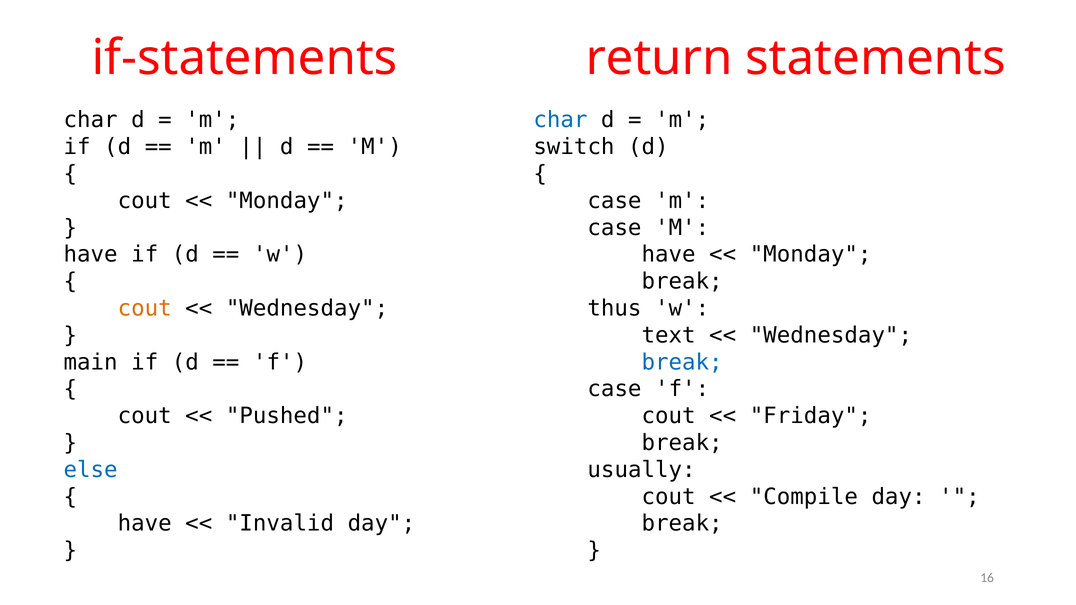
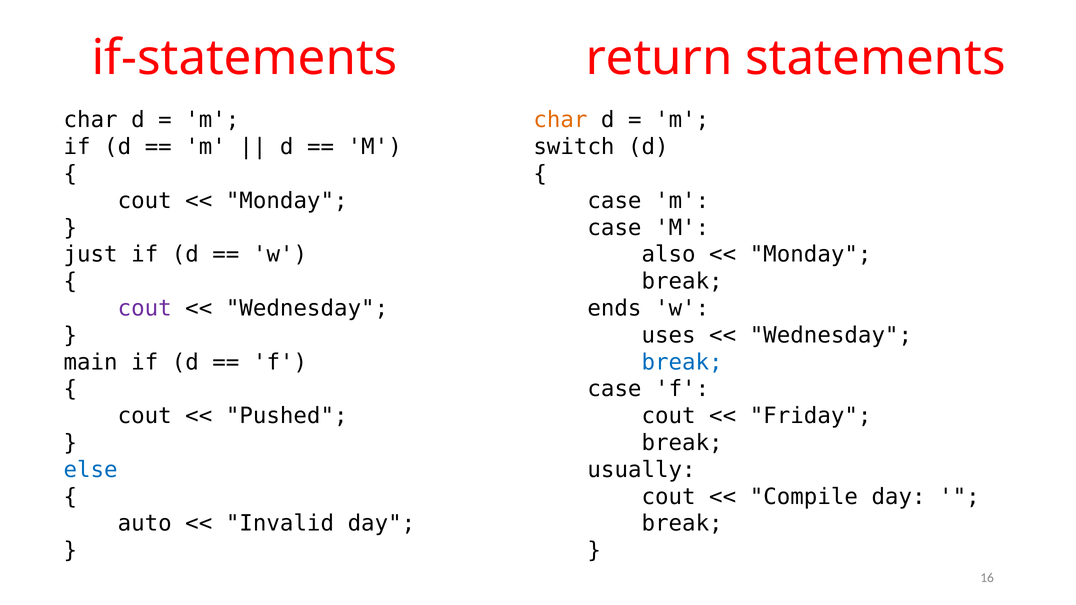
char colour: blue -> orange (560, 120)
have: have -> just (91, 255)
have: have -> also (669, 255)
cout colour: orange -> purple (145, 309)
thus: thus -> ends (614, 309)
text: text -> uses (669, 335)
have: have -> auto (145, 524)
